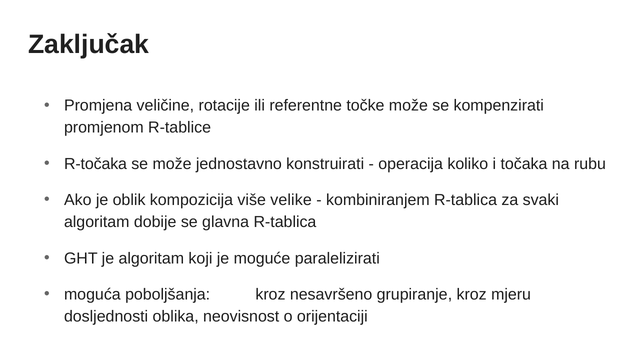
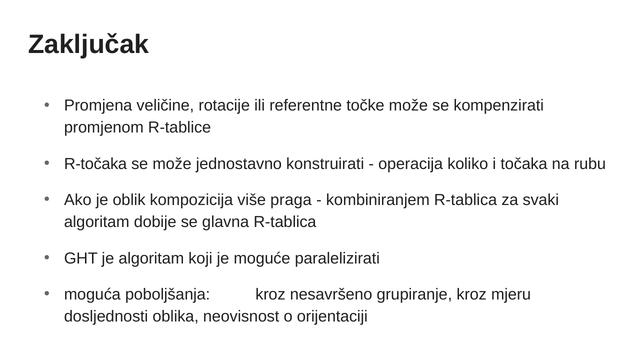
velike: velike -> praga (291, 200)
